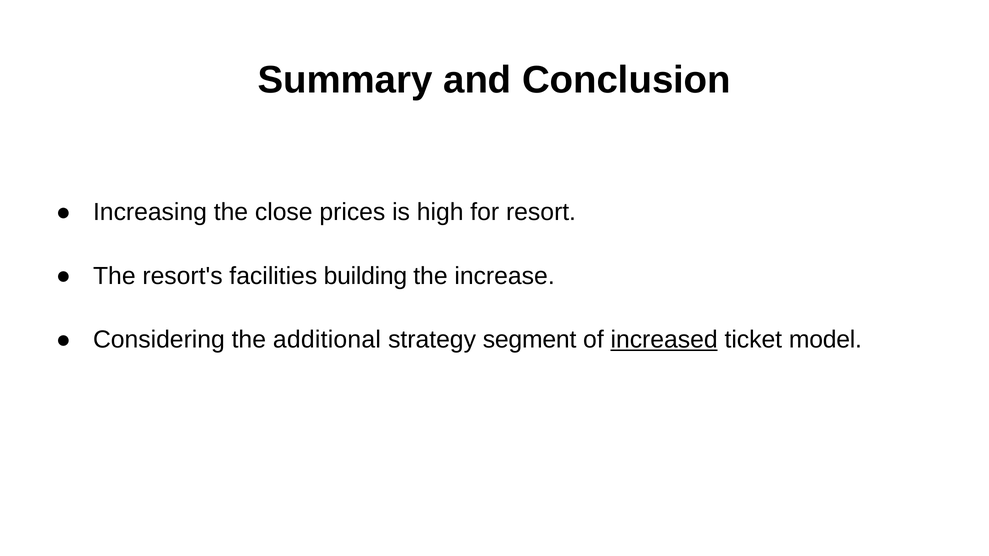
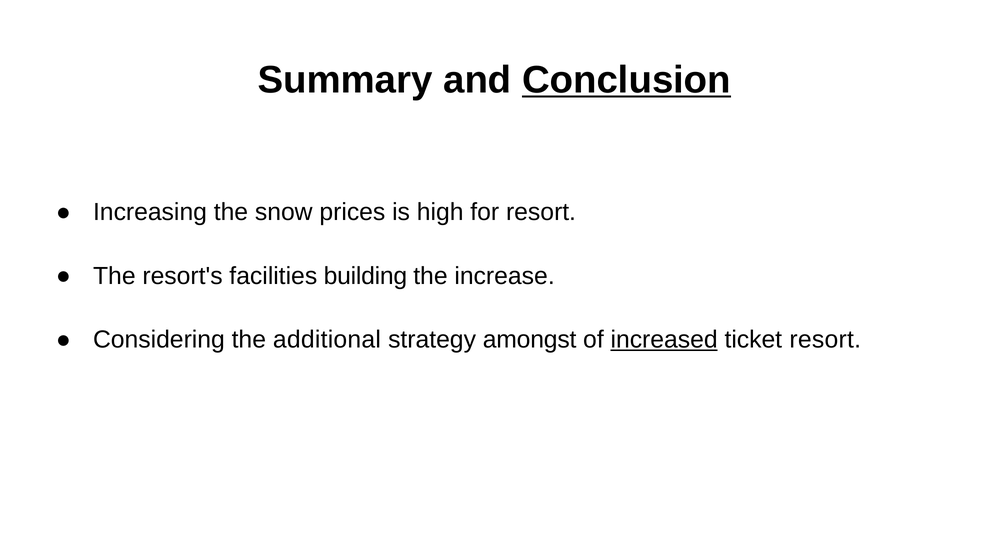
Conclusion underline: none -> present (626, 80)
close: close -> snow (284, 212)
segment: segment -> amongst (530, 340)
ticket model: model -> resort (825, 340)
